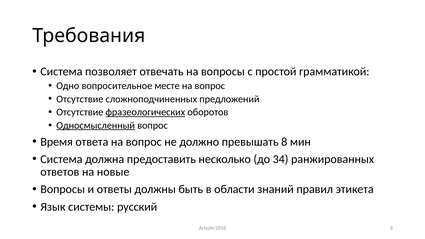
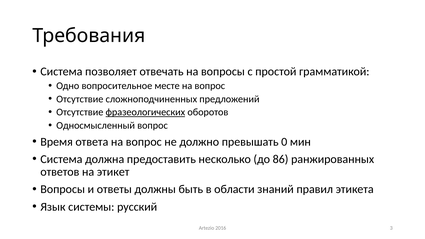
Односмысленный underline: present -> none (96, 125)
8: 8 -> 0 (284, 142)
34: 34 -> 86 (281, 159)
новые: новые -> этикет (113, 172)
